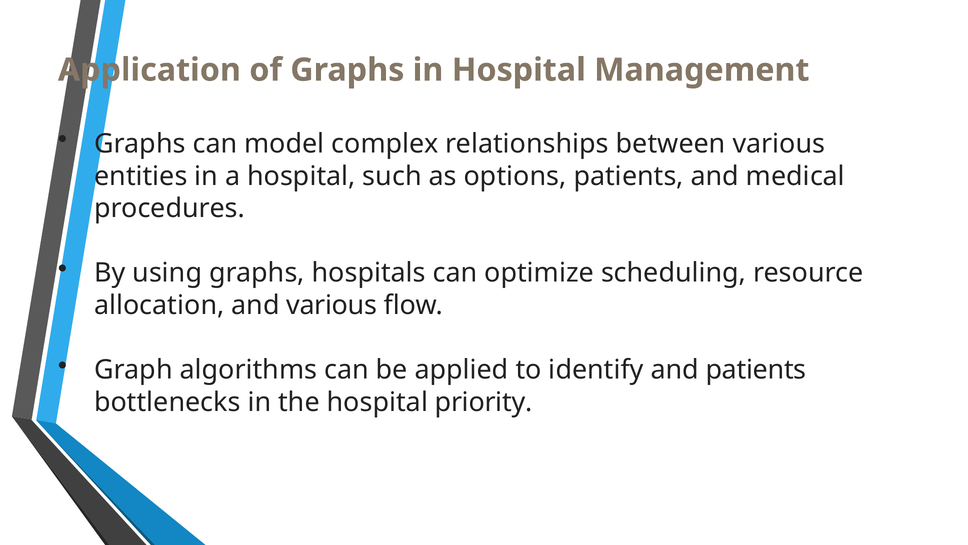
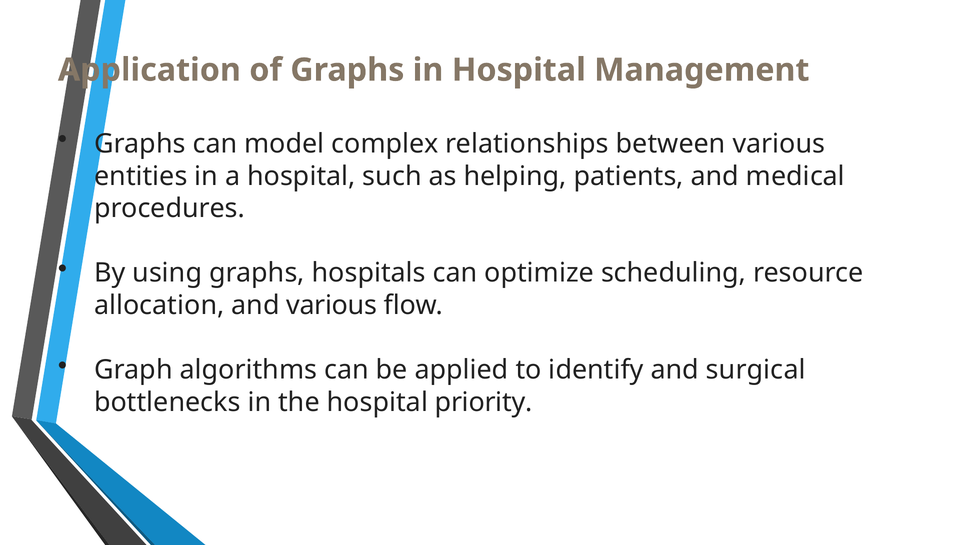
options: options -> helping (515, 176)
and patients: patients -> surgical (756, 370)
